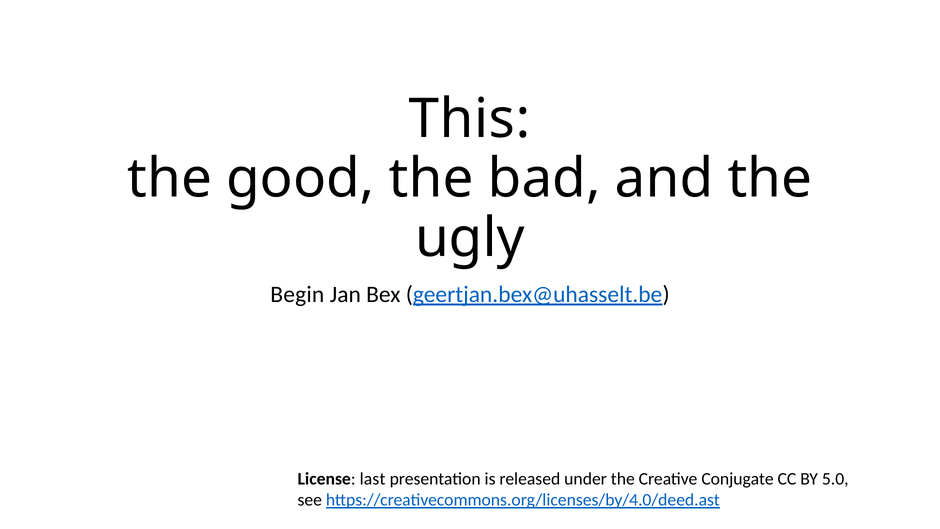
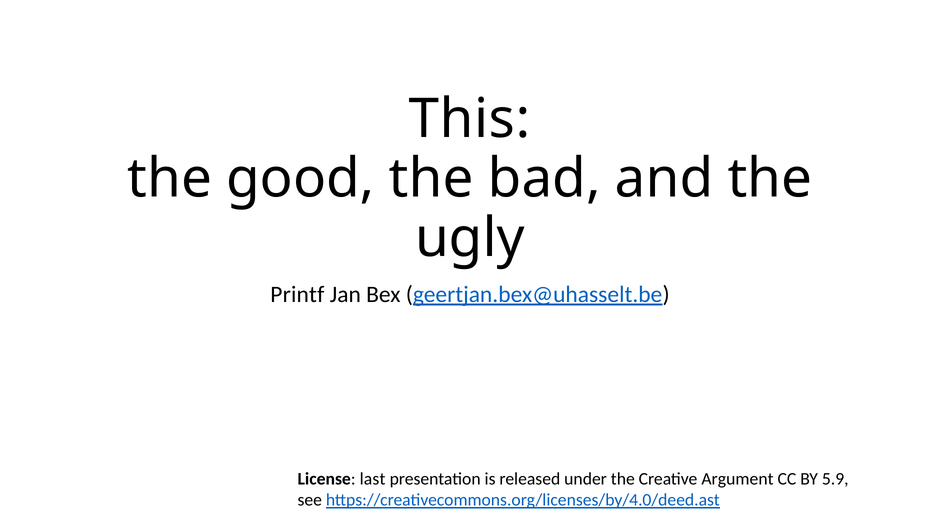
Begin: Begin -> Printf (297, 294)
Conjugate: Conjugate -> Argument (737, 479)
5.0: 5.0 -> 5.9 (835, 479)
